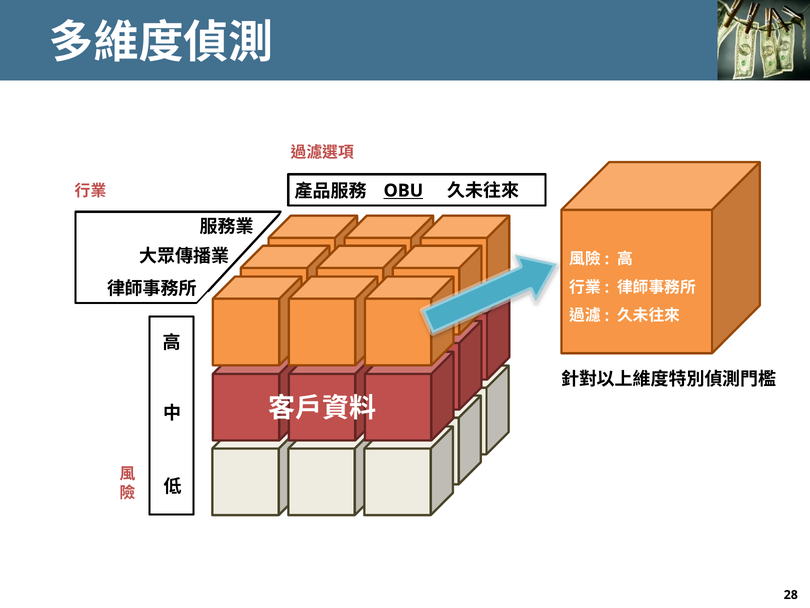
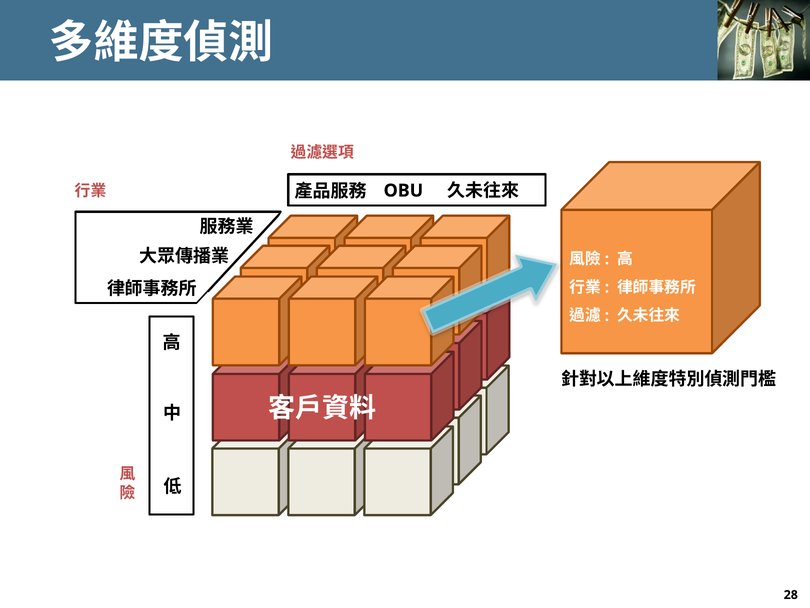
OBU underline: present -> none (403, 190)
